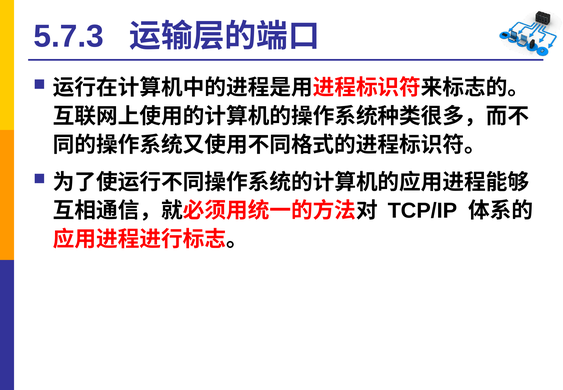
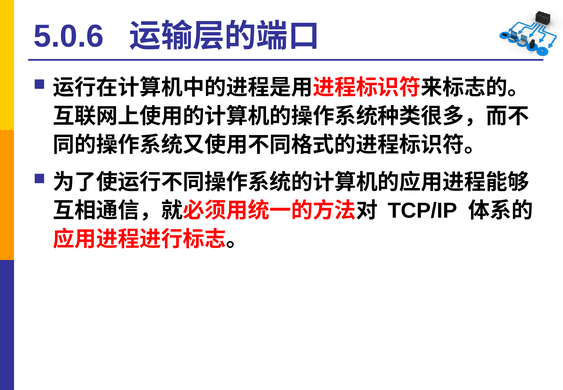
5.7.3: 5.7.3 -> 5.0.6 (69, 36)
